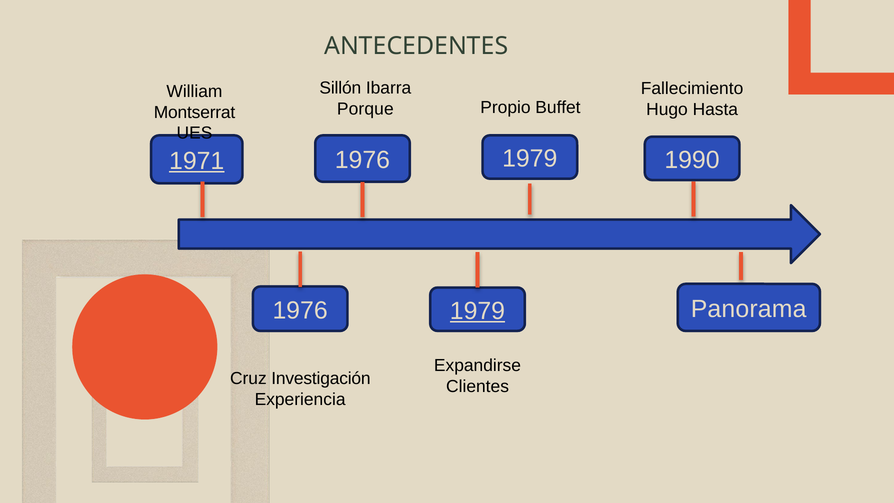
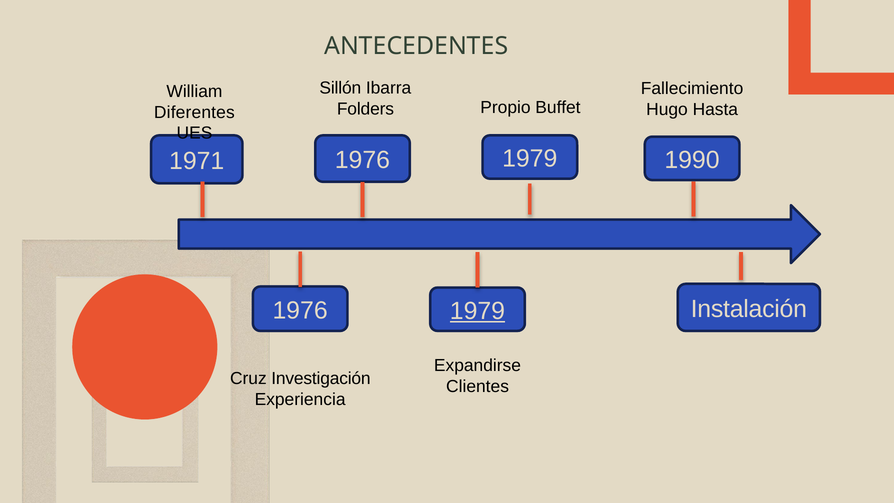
Porque: Porque -> Folders (365, 109)
Montserrat: Montserrat -> Diferentes (194, 112)
1971 underline: present -> none (197, 161)
Panorama: Panorama -> Instalación (749, 309)
